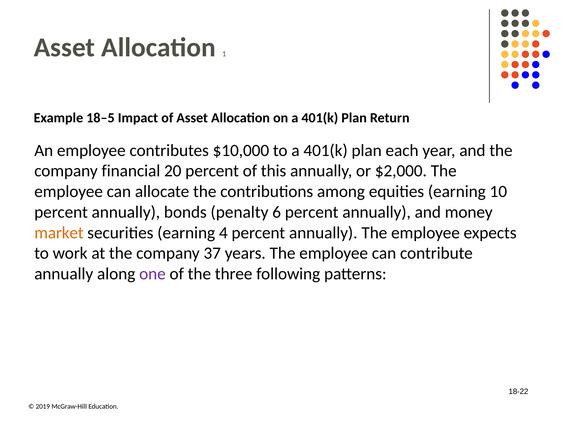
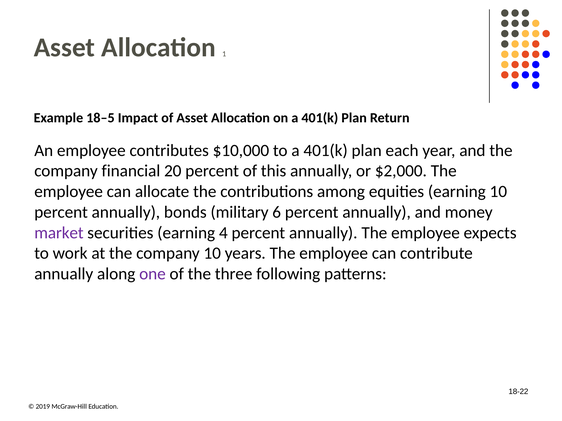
penalty: penalty -> military (240, 212)
market colour: orange -> purple (59, 233)
company 37: 37 -> 10 (212, 254)
